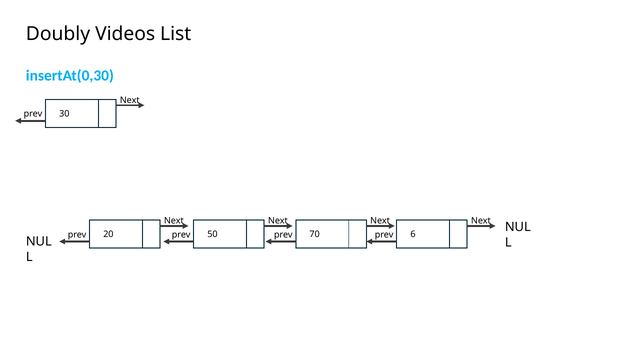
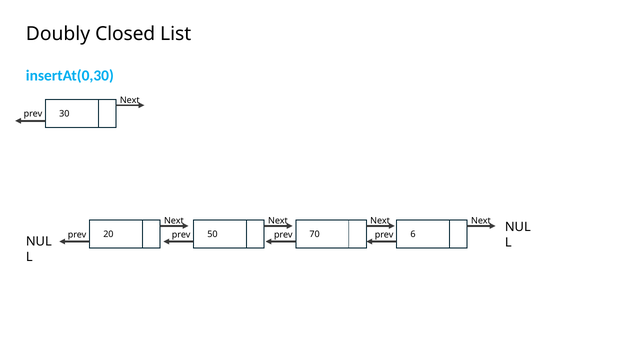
Videos: Videos -> Closed (125, 34)
